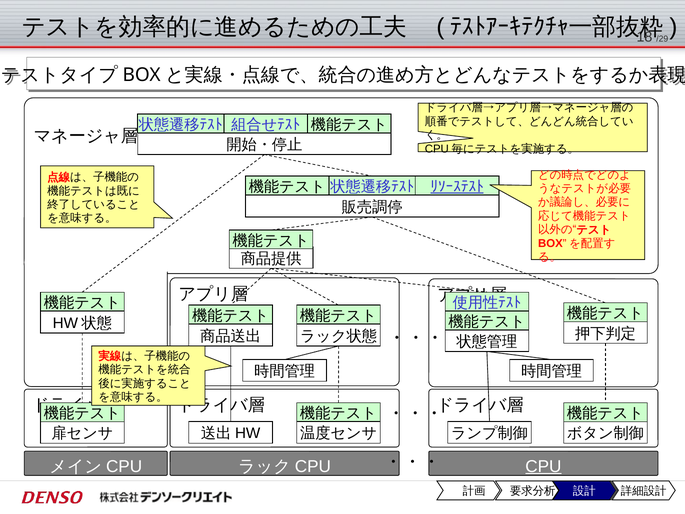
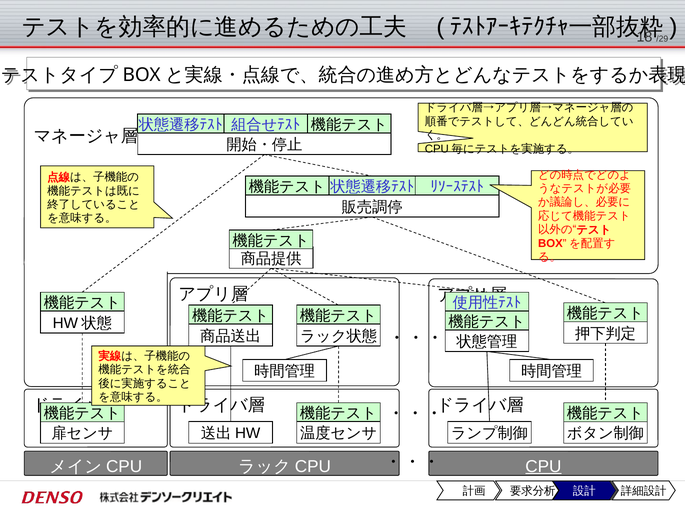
ﾘｿｰｽﾃｽﾄ underline: present -> none (457, 187)
